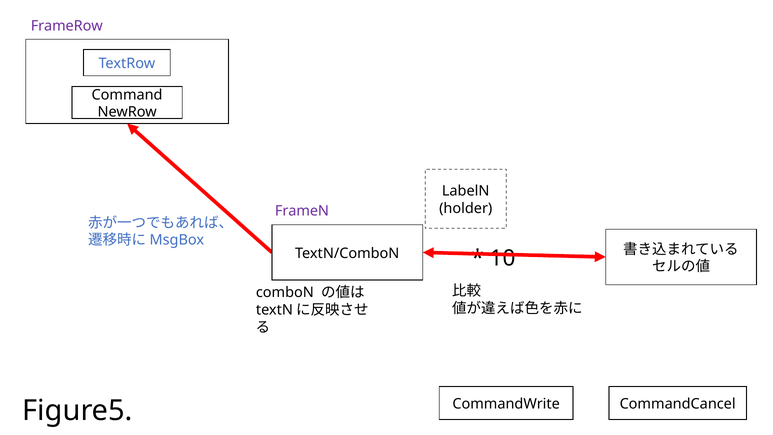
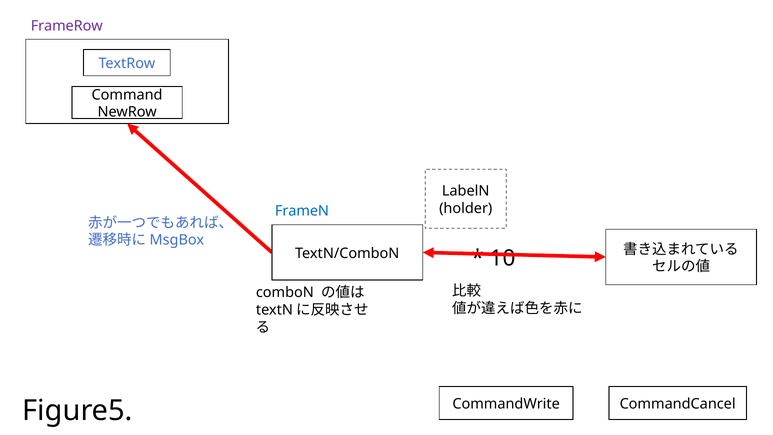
FrameN colour: purple -> blue (302, 211)
